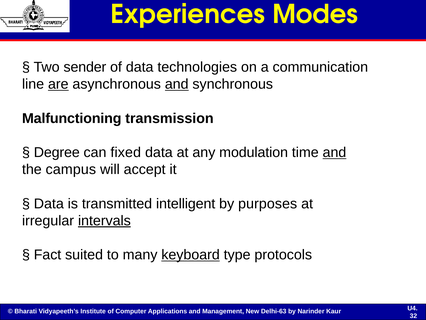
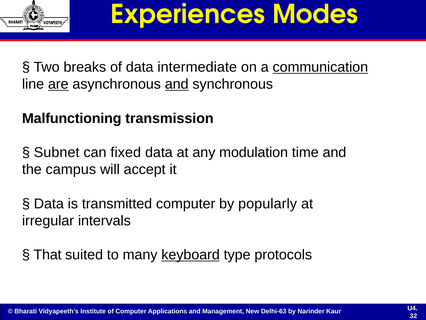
sender: sender -> breaks (85, 67)
technologies: technologies -> intermediate (197, 67)
communication underline: none -> present (320, 67)
Degree: Degree -> Subnet (57, 152)
and underline: present -> none (334, 152)
transmitted intelligent: intelligent -> computer (186, 203)
purposes: purposes -> popularly (268, 203)
intervals underline: present -> none (104, 220)
Fact: Fact -> That (48, 255)
